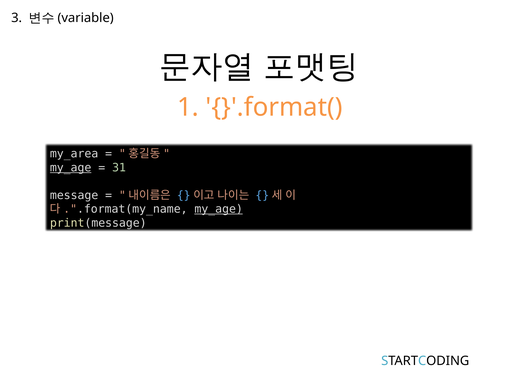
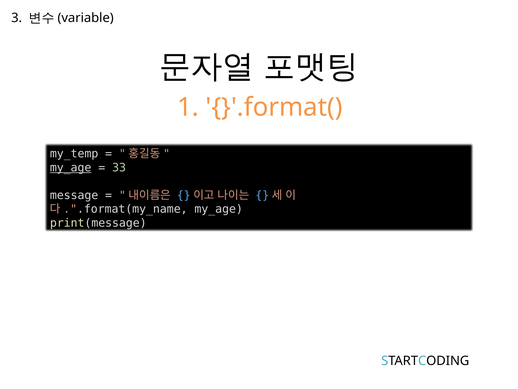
my_area: my_area -> my_temp (74, 154)
31: 31 -> 33 (119, 167)
my_age underline: present -> none (219, 209)
